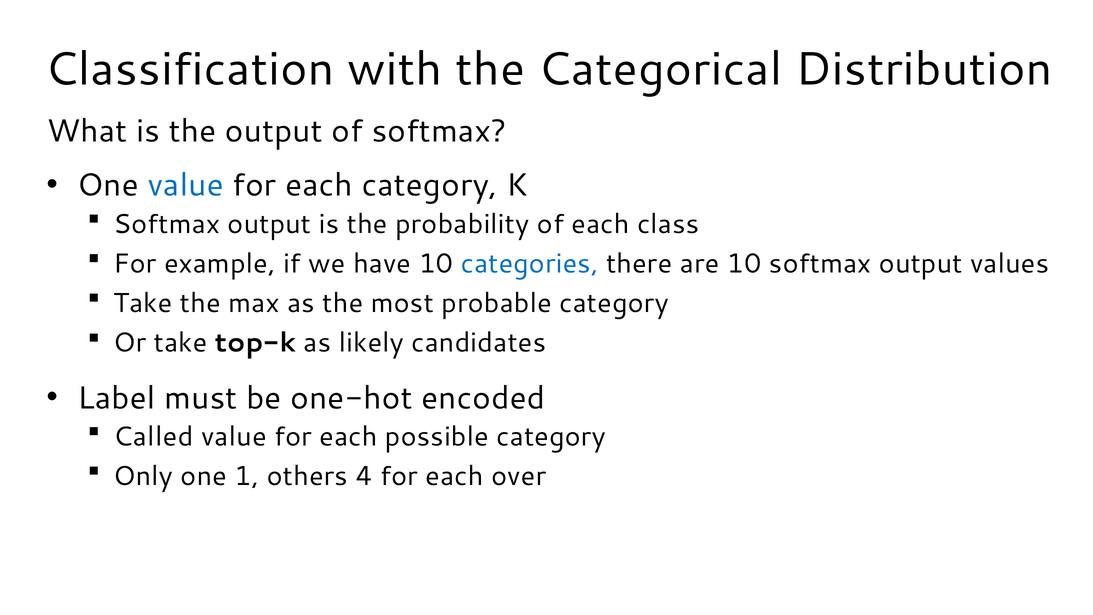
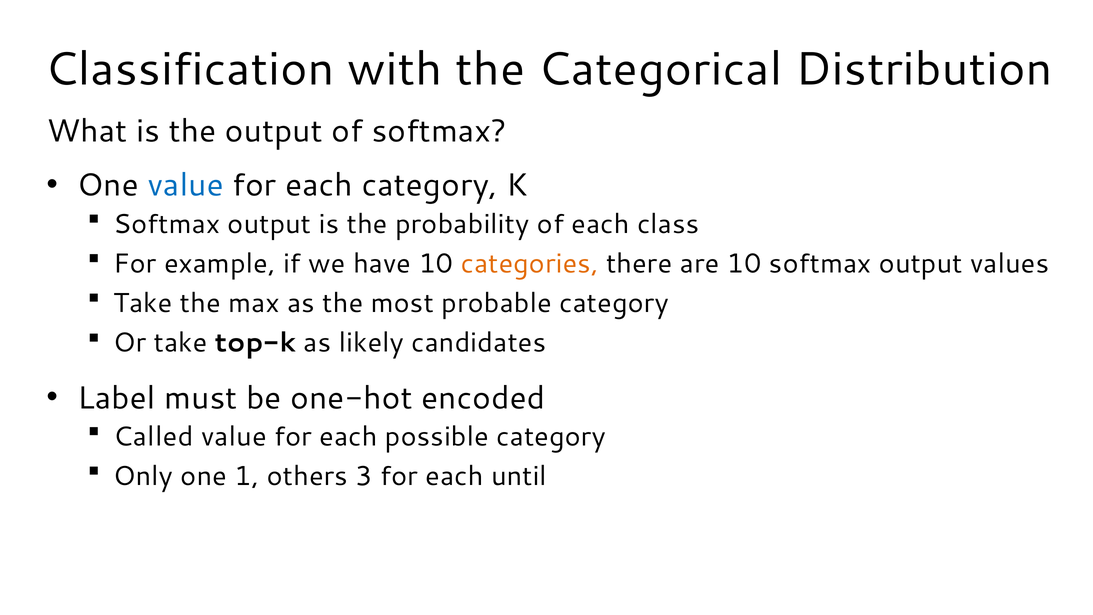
categories colour: blue -> orange (530, 264)
4: 4 -> 3 (364, 476)
over: over -> until (519, 476)
